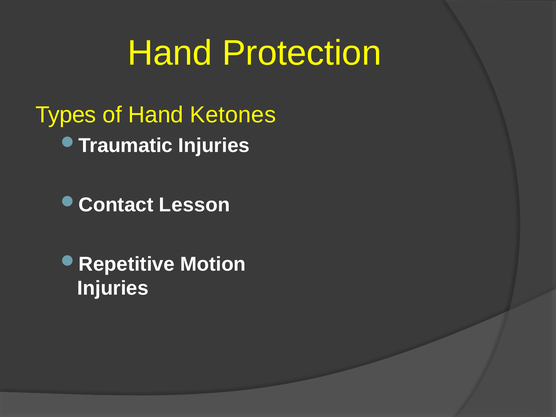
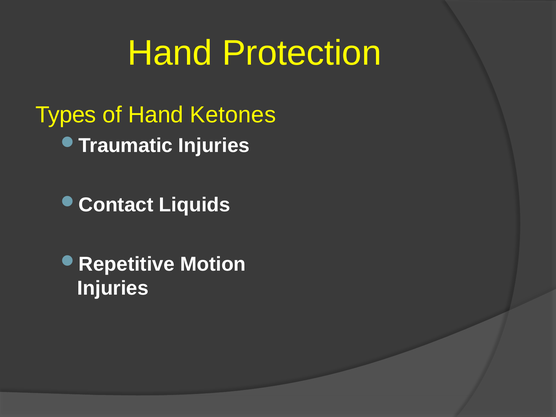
Lesson: Lesson -> Liquids (195, 205)
